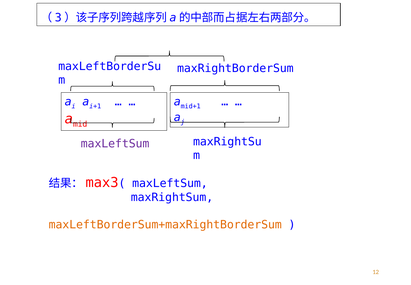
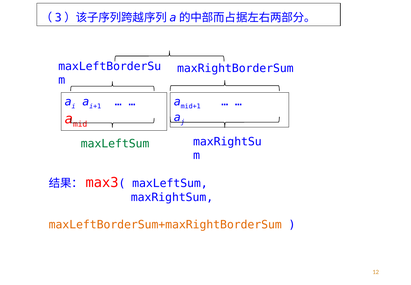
maxLeftSum colour: purple -> green (115, 143)
